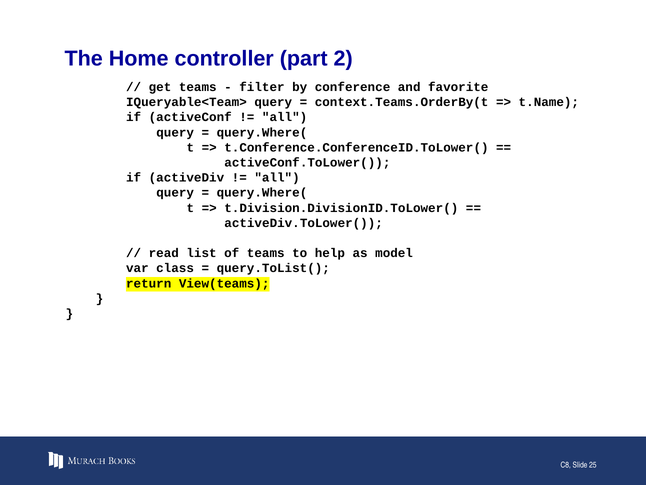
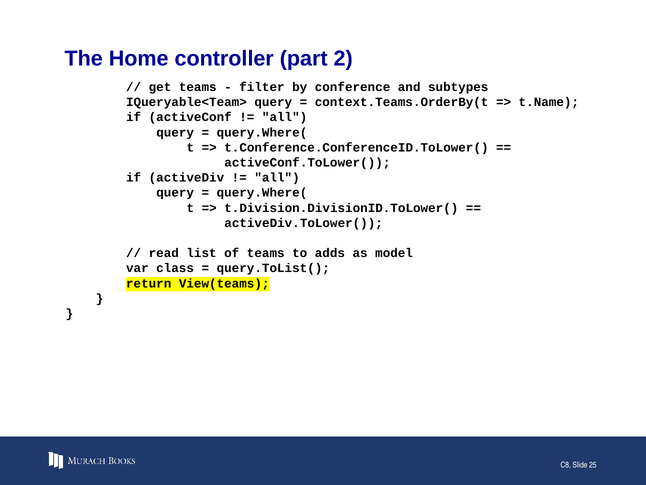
favorite: favorite -> subtypes (458, 87)
help: help -> adds (330, 253)
